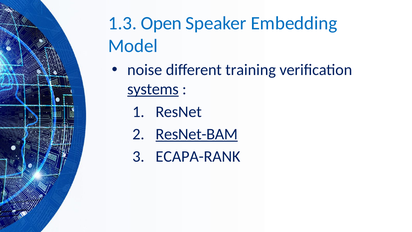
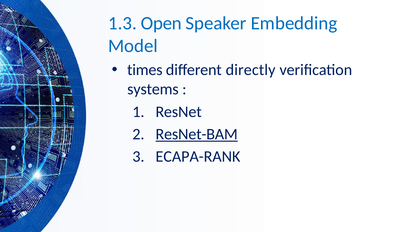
noise: noise -> times (145, 70)
training: training -> directly (251, 70)
systems underline: present -> none (153, 89)
